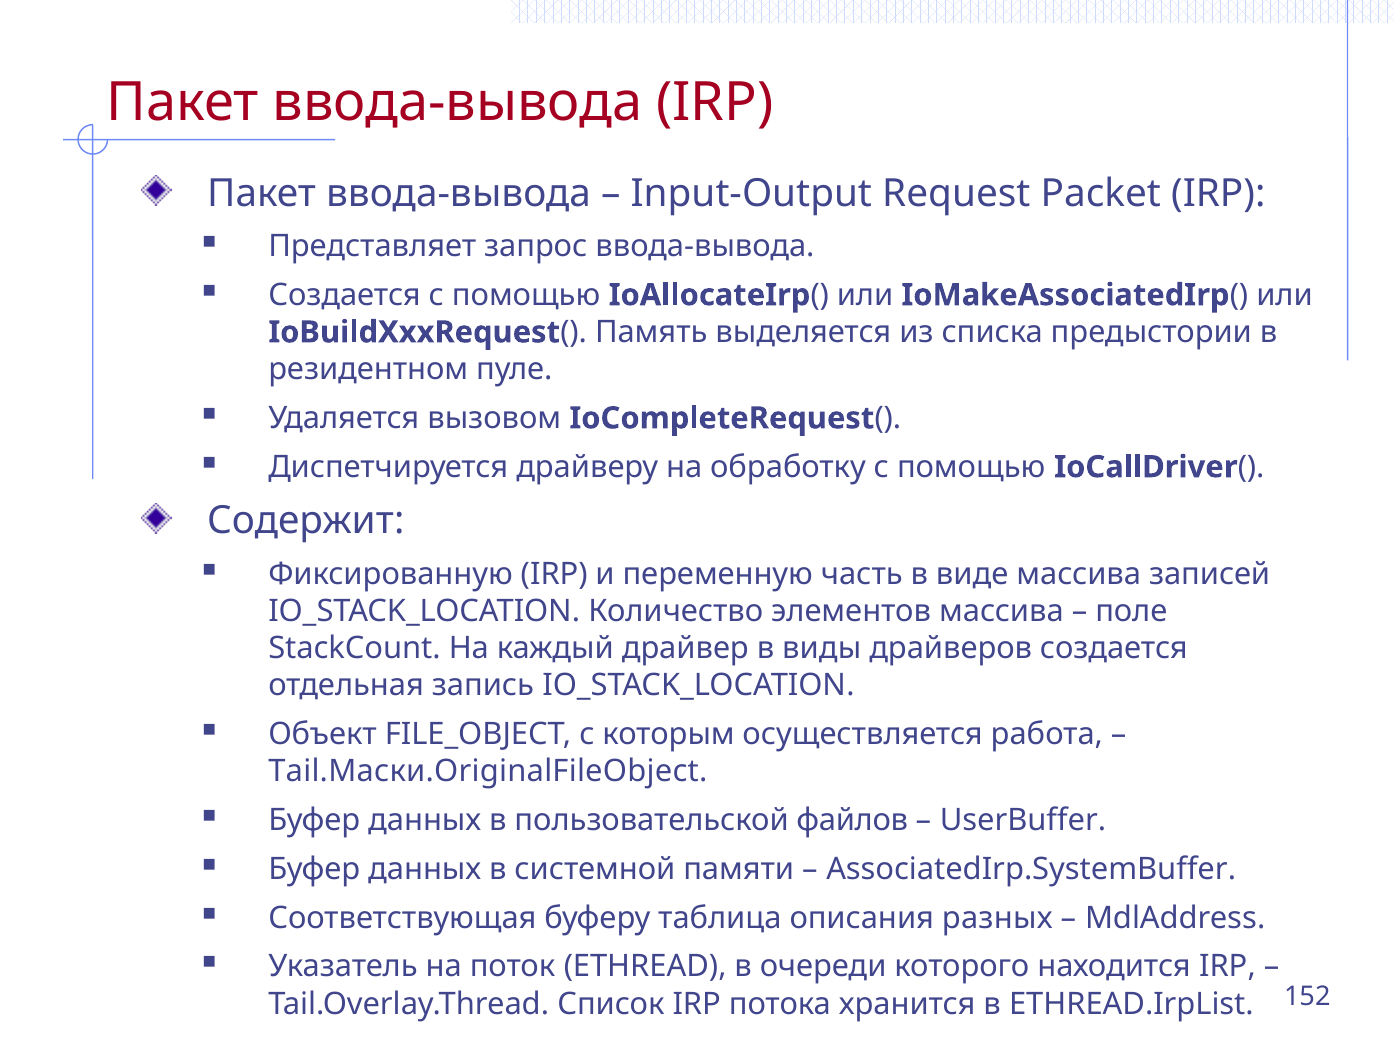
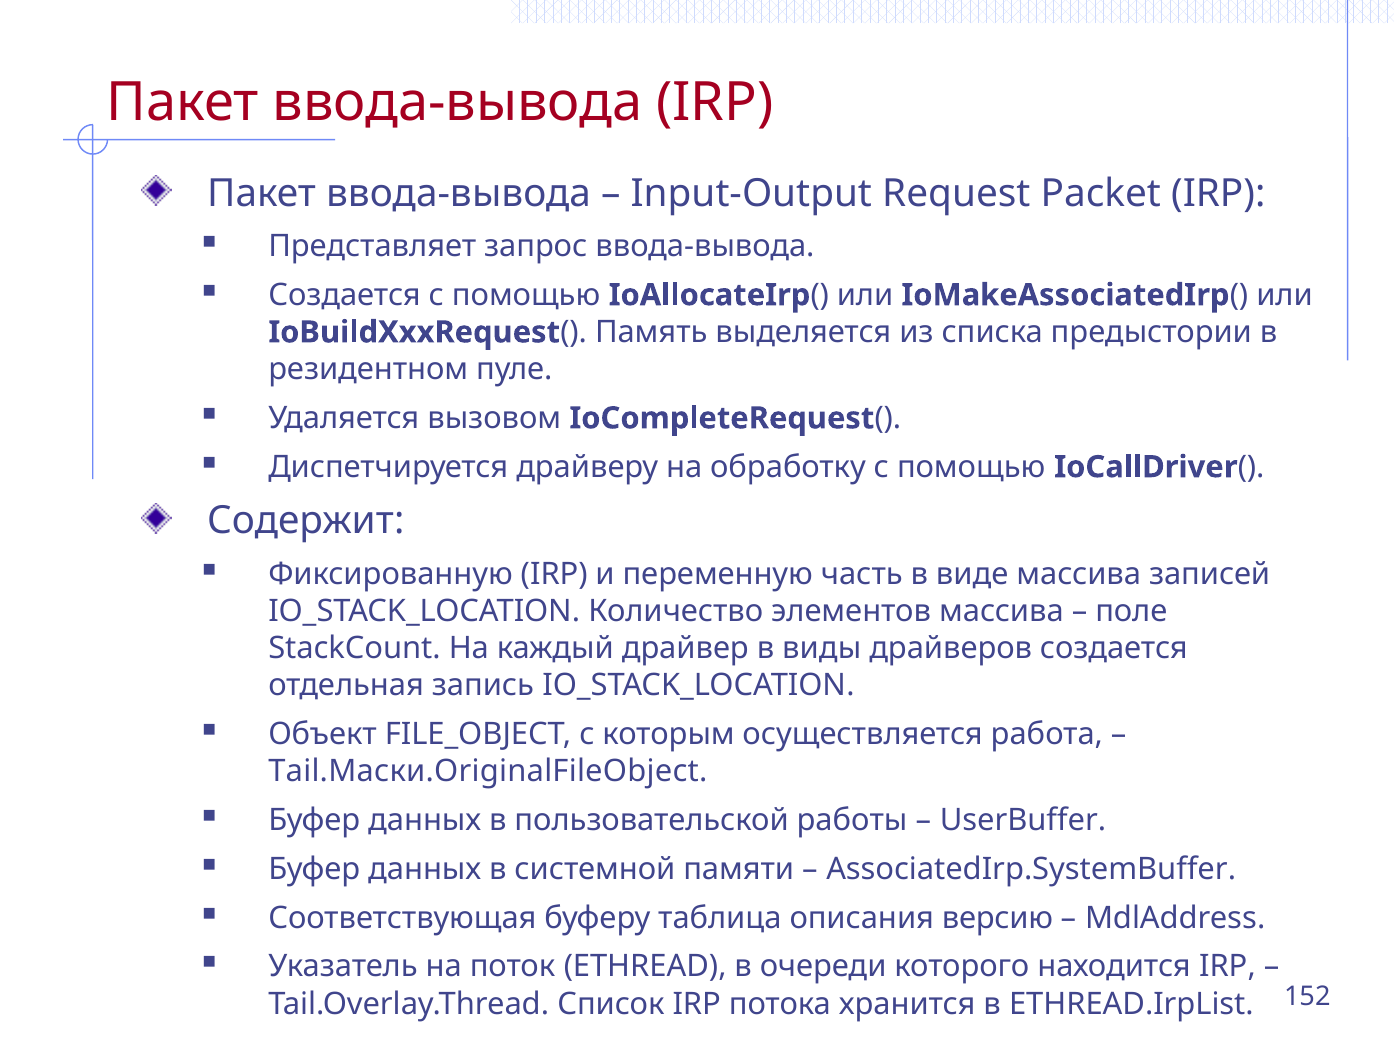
файлов: файлов -> работы (852, 820)
разных: разных -> версию (998, 918)
